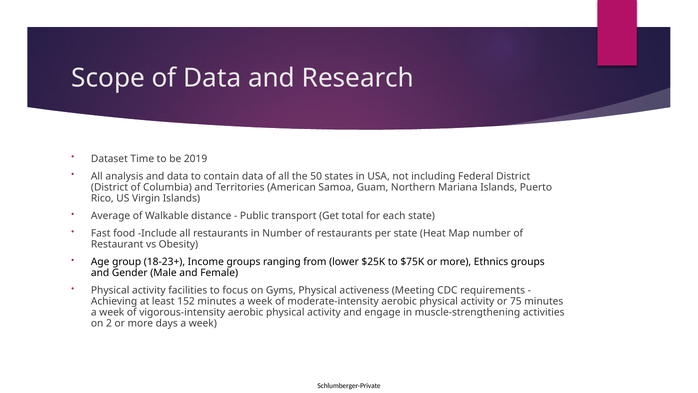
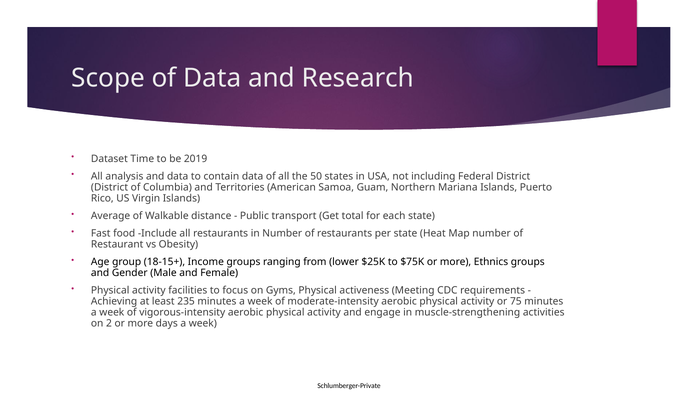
18-23+: 18-23+ -> 18-15+ (164, 262)
152: 152 -> 235 (186, 301)
